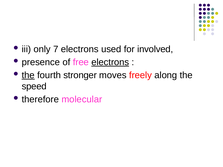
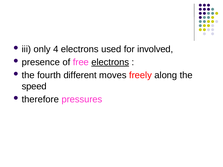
7: 7 -> 4 (56, 49)
the underline: present -> none (28, 75)
stronger: stronger -> different (80, 75)
molecular: molecular -> pressures (82, 99)
